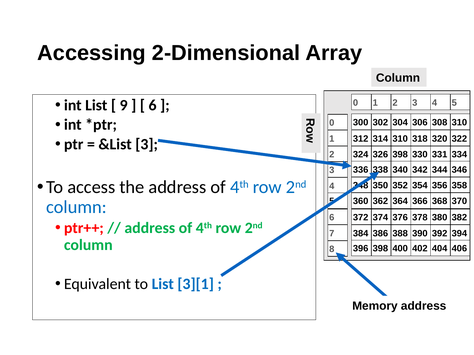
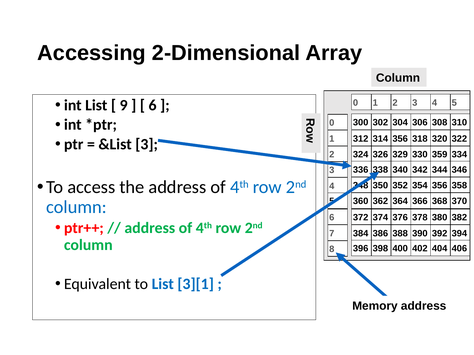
314 310: 310 -> 356 (400, 139)
326 398: 398 -> 329 (400, 155)
331: 331 -> 359 (440, 155)
